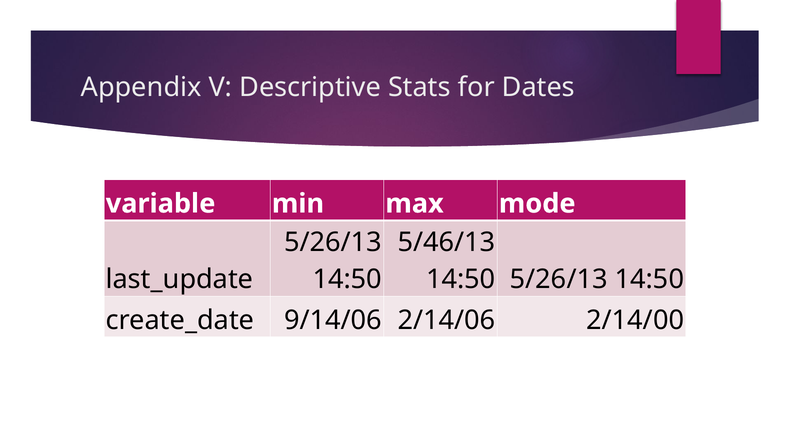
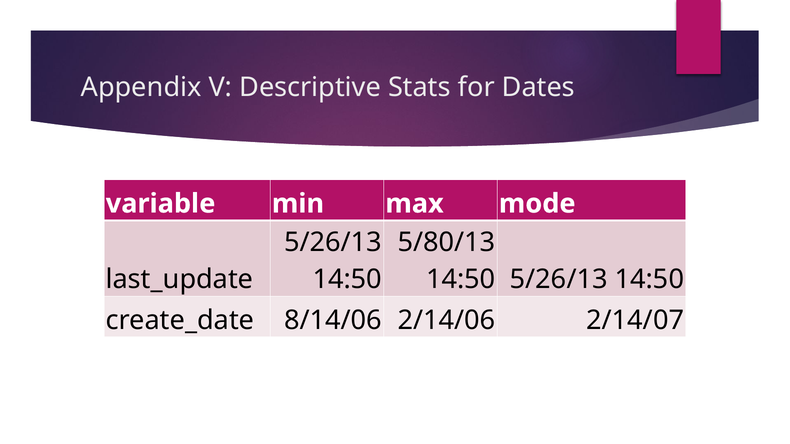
5/46/13: 5/46/13 -> 5/80/13 (446, 243)
9/14/06: 9/14/06 -> 8/14/06 (333, 320)
2/14/00: 2/14/00 -> 2/14/07 (635, 320)
